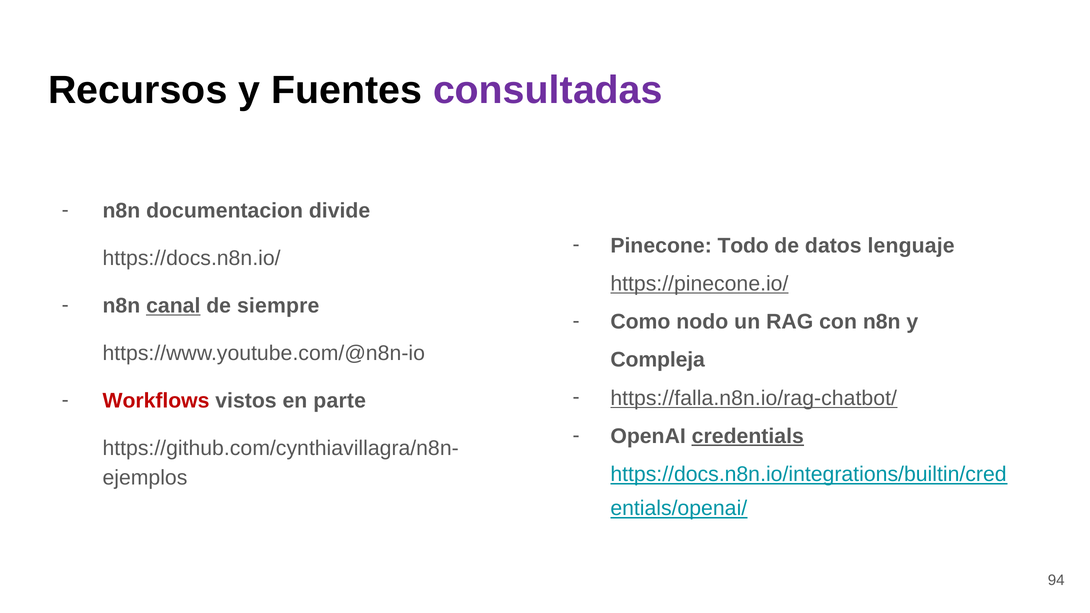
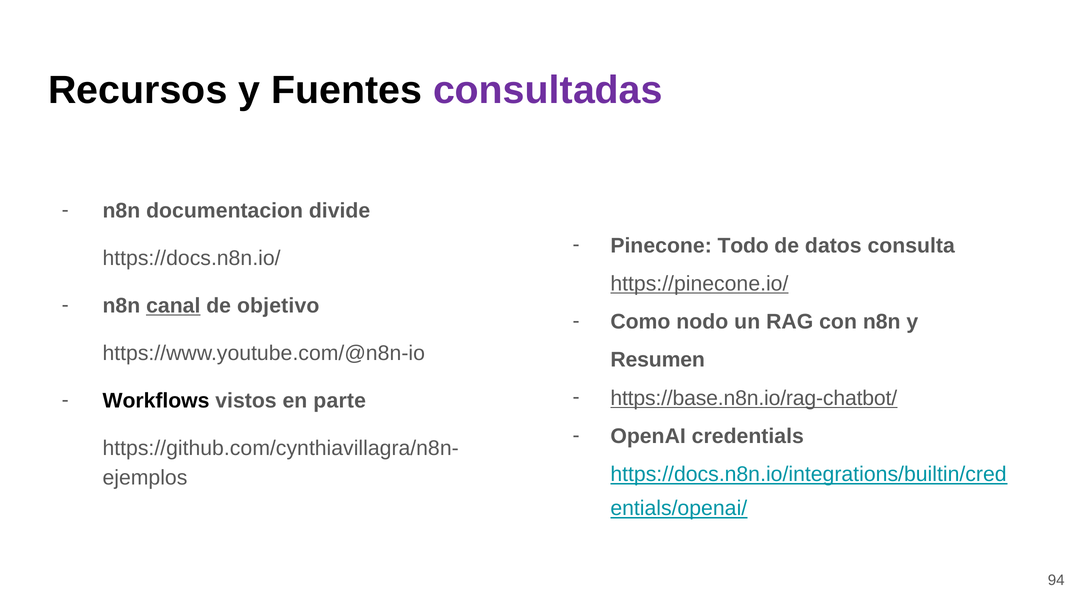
lenguaje: lenguaje -> consulta (911, 246)
siempre: siempre -> objetivo (278, 306)
Compleja: Compleja -> Resumen (658, 360)
https://falla.n8n.io/rag-chatbot/: https://falla.n8n.io/rag-chatbot/ -> https://base.n8n.io/rag-chatbot/ (754, 398)
Workflows colour: red -> black (156, 401)
credentials underline: present -> none (748, 436)
